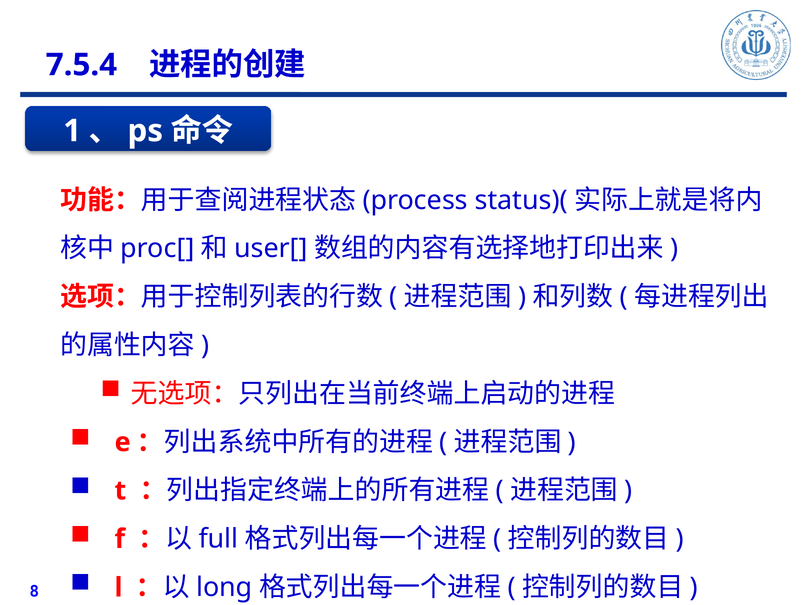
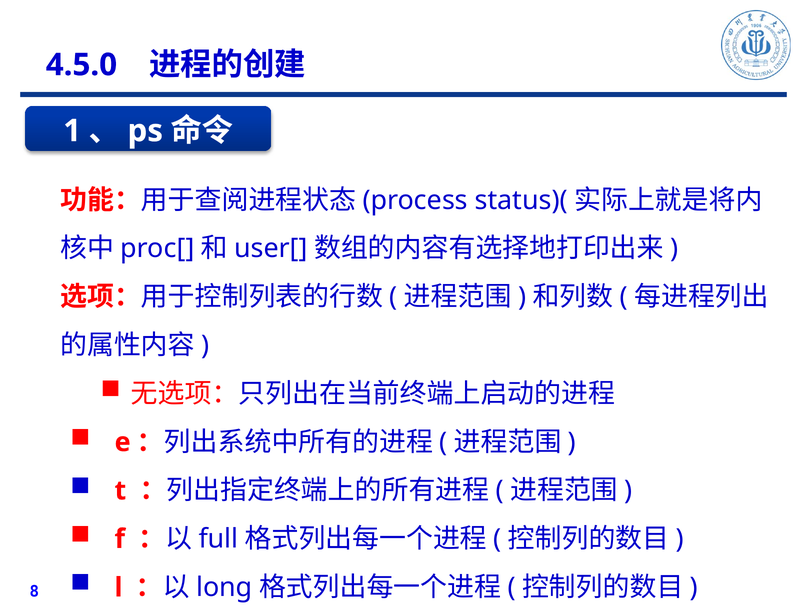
7.5.4: 7.5.4 -> 4.5.0 (81, 65)
